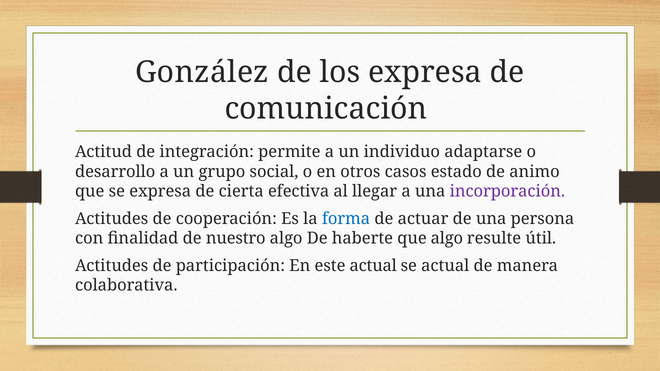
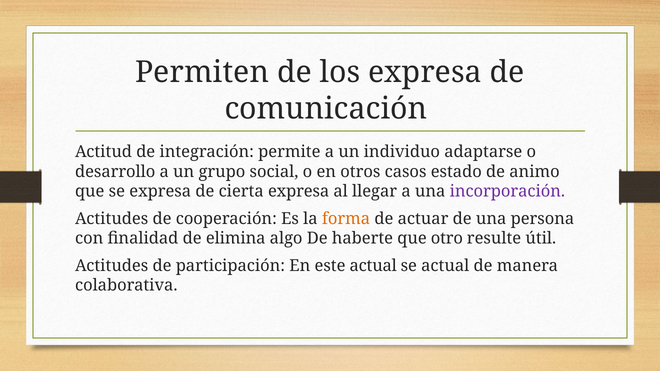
González: González -> Permiten (202, 72)
cierta efectiva: efectiva -> expresa (299, 192)
forma colour: blue -> orange (346, 219)
nuestro: nuestro -> elimina (236, 239)
que algo: algo -> otro (447, 239)
